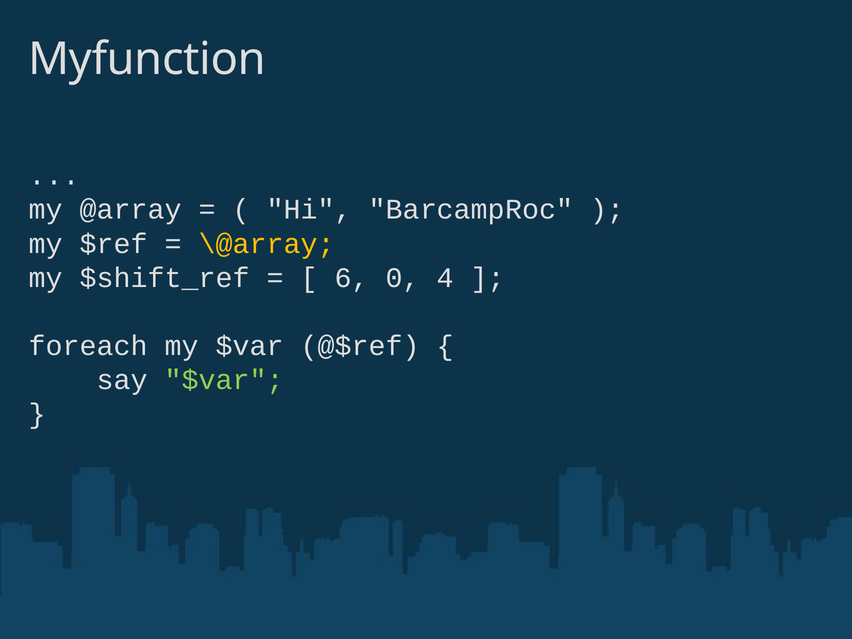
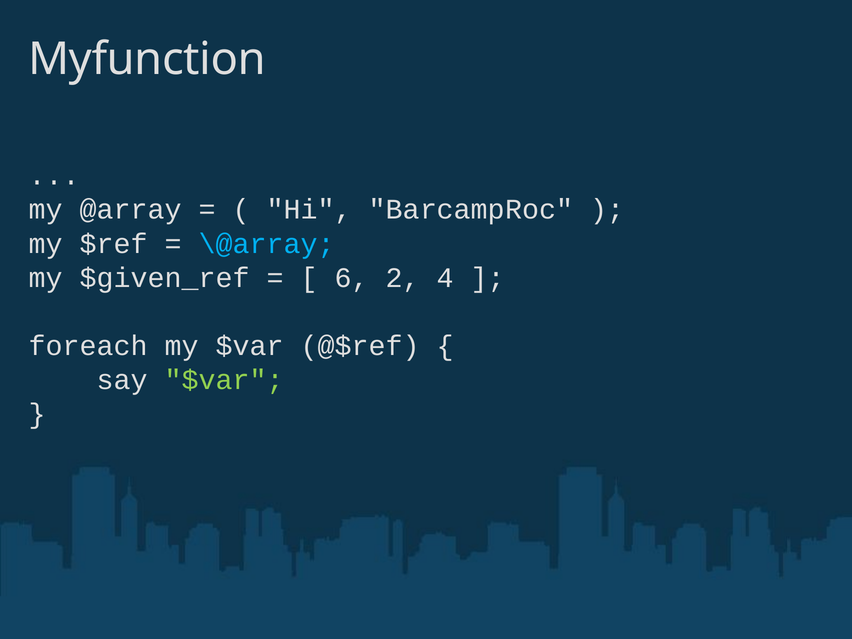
\@array colour: yellow -> light blue (267, 244)
$shift_ref: $shift_ref -> $given_ref (165, 278)
0: 0 -> 2 (403, 278)
